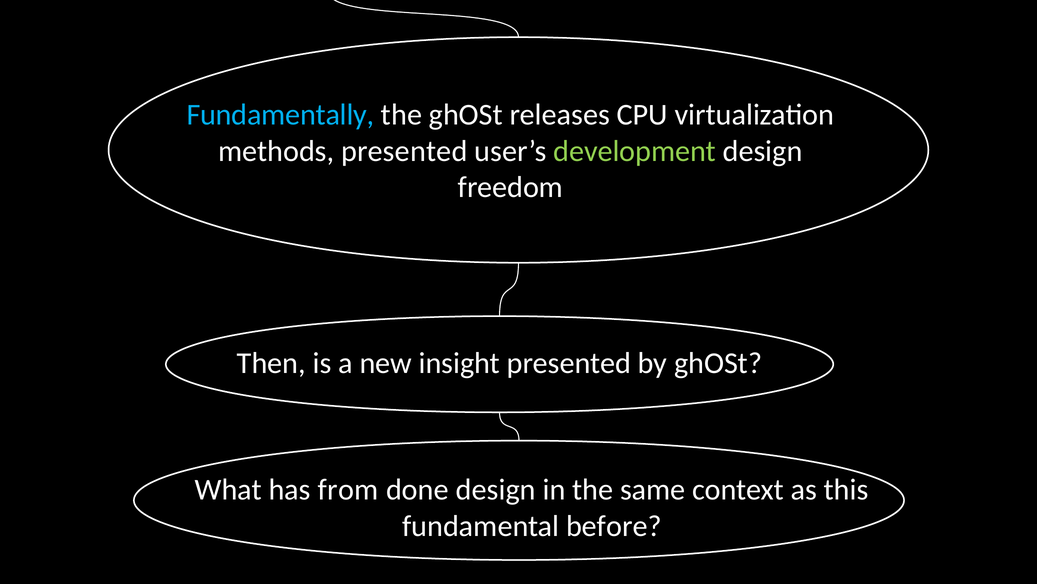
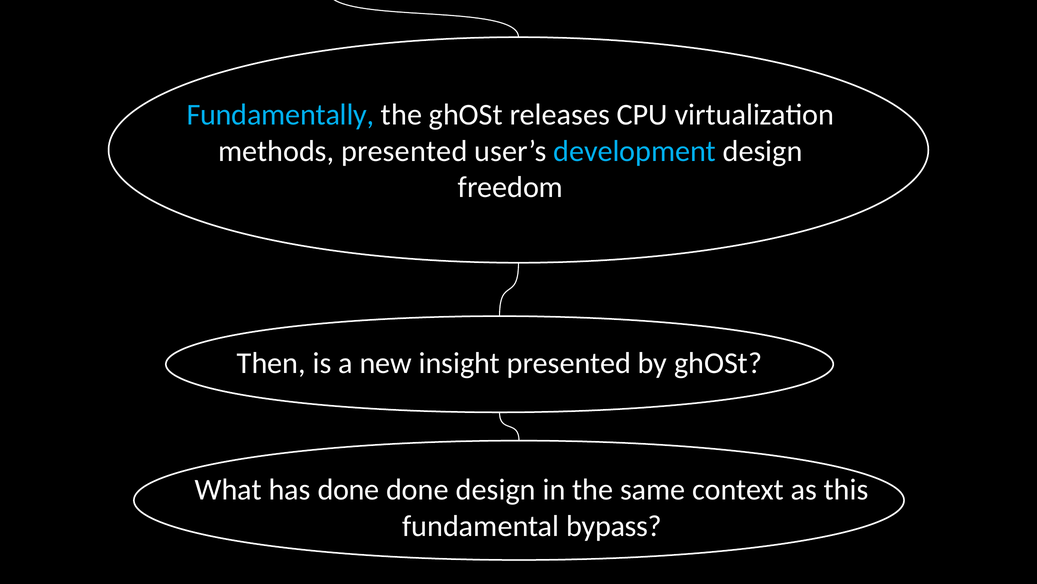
development colour: light green -> light blue (635, 151)
has from: from -> done (349, 489)
before: before -> bypass (614, 526)
